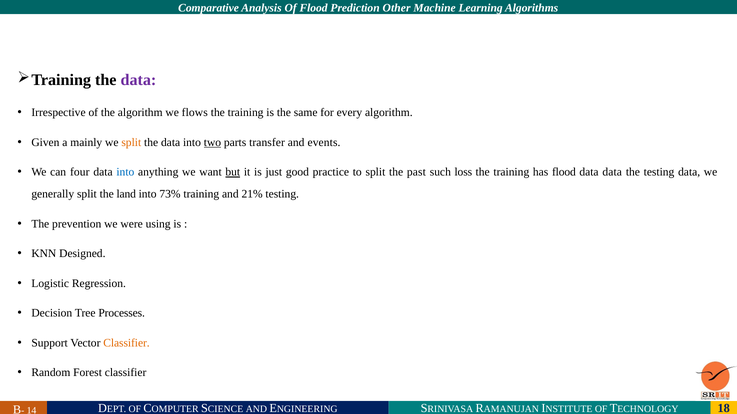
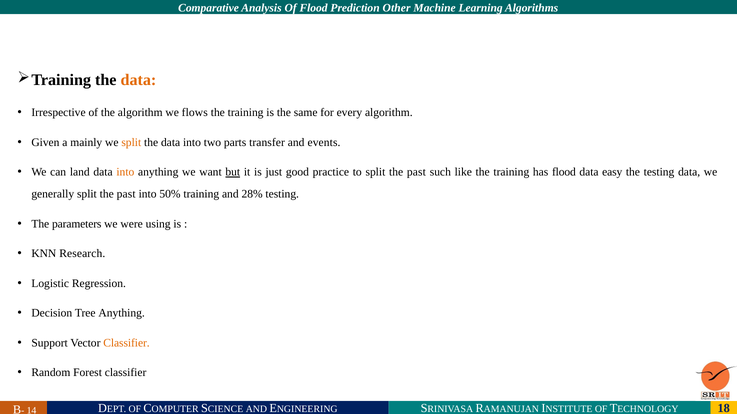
data colour: purple -> orange (138, 80)
two underline: present -> none (212, 142)
four: four -> land (80, 172)
into colour: blue -> orange (125, 172)
loss: loss -> like (463, 172)
data data: data -> easy (612, 172)
generally split the land: land -> past (126, 194)
73%: 73% -> 50% (170, 194)
21%: 21% -> 28% (252, 194)
prevention: prevention -> parameters (77, 224)
Designed: Designed -> Research (82, 254)
Tree Processes: Processes -> Anything (122, 314)
